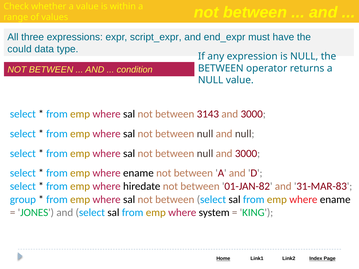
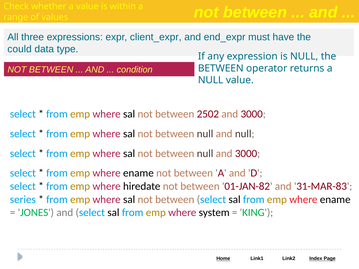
script_expr: script_expr -> client_expr (156, 37)
3143: 3143 -> 2502 (208, 114)
group: group -> series (23, 200)
